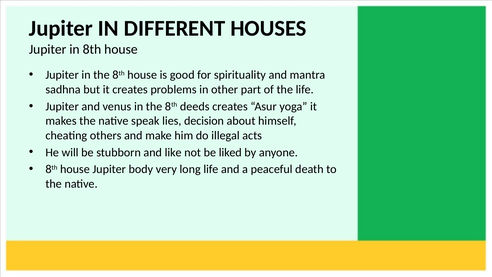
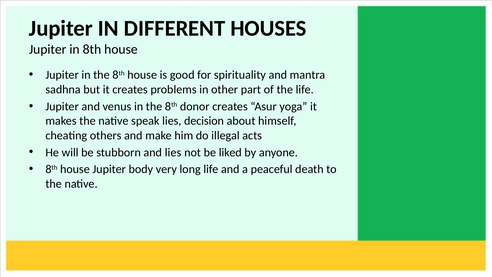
deeds: deeds -> donor (195, 106)
and like: like -> lies (173, 152)
